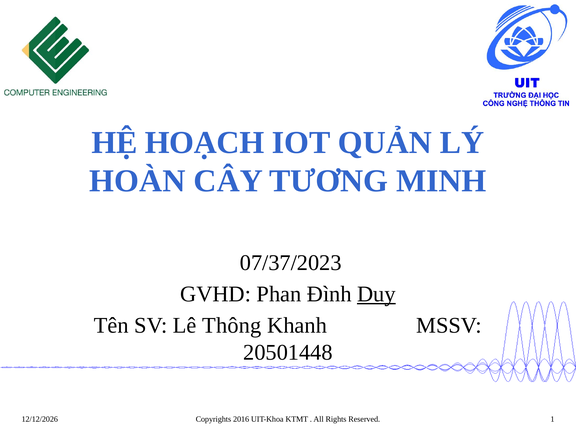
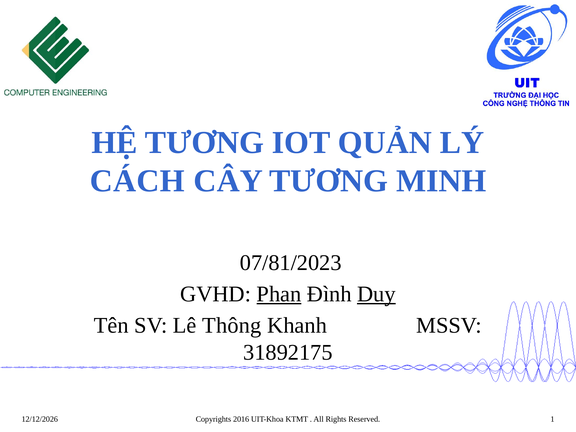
HỆ HOẠCH: HOẠCH -> TƯƠNG (204, 143)
HOÀN: HOÀN -> CÁCH (137, 181)
07/37/2023: 07/37/2023 -> 07/81/2023 (291, 263)
Phan underline: none -> present (279, 294)
20501448: 20501448 -> 31892175 (288, 352)
